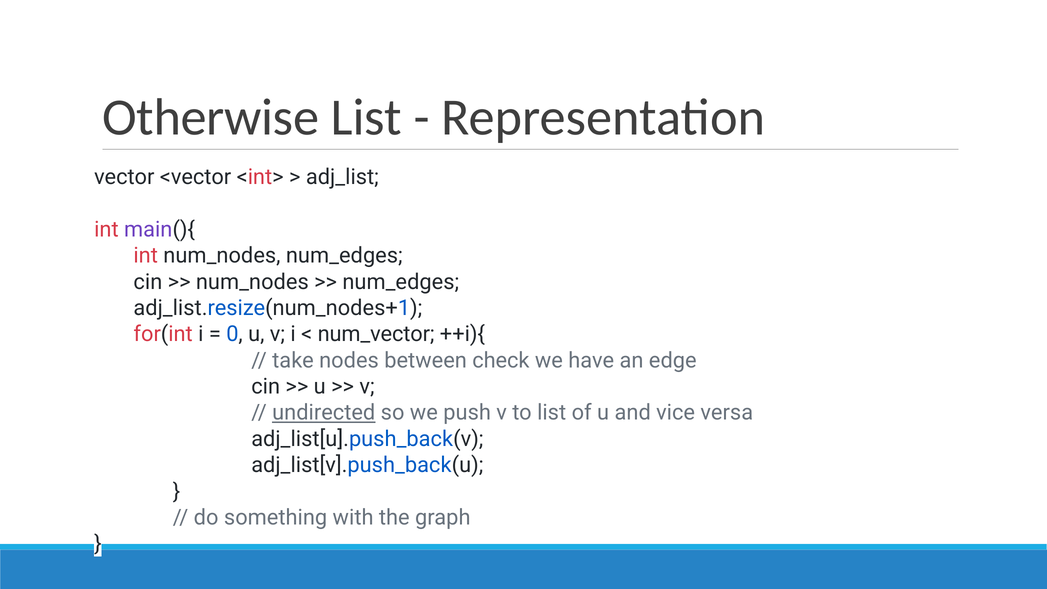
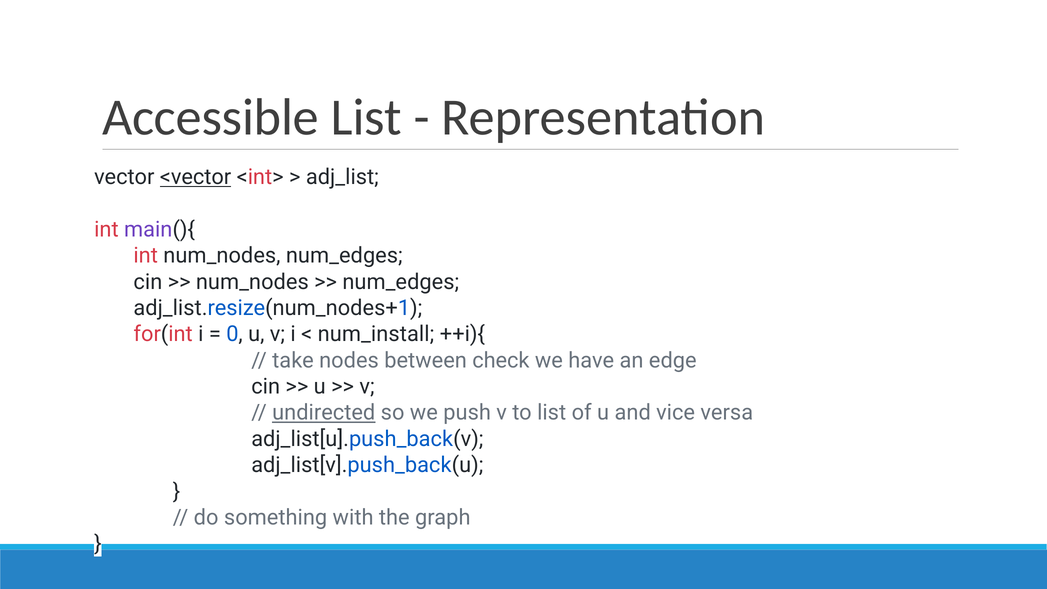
Otherwise: Otherwise -> Accessible (211, 117)
<vector underline: none -> present (196, 177)
num_vector: num_vector -> num_install (376, 334)
